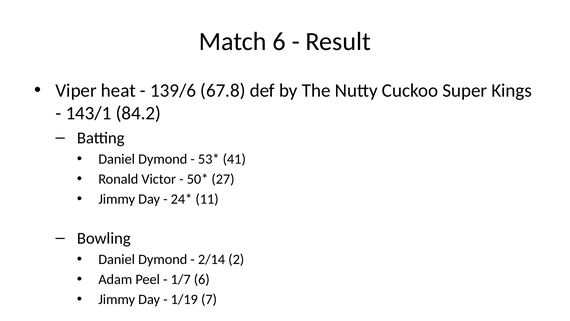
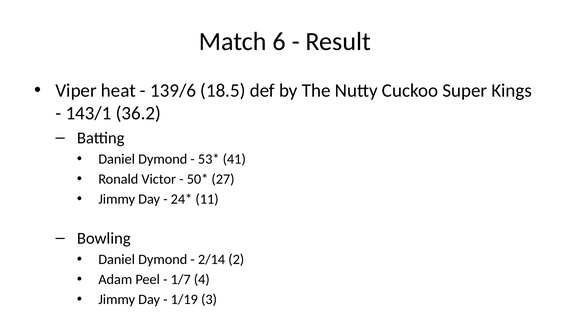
67.8: 67.8 -> 18.5 (223, 90)
84.2: 84.2 -> 36.2 (138, 113)
1/7 6: 6 -> 4 (202, 279)
7: 7 -> 3 (209, 299)
